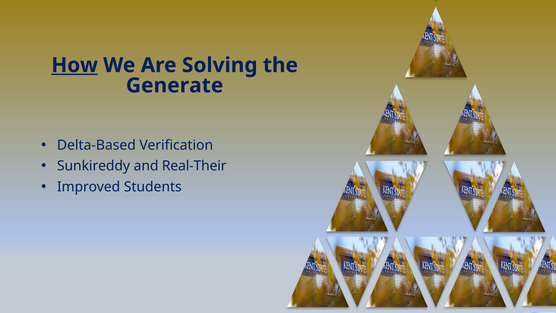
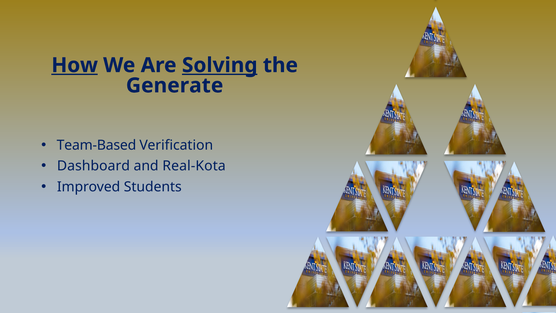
Solving underline: none -> present (220, 65)
Delta-Based: Delta-Based -> Team-Based (96, 145)
Sunkireddy: Sunkireddy -> Dashboard (93, 166)
Real-Their: Real-Their -> Real-Kota (194, 166)
